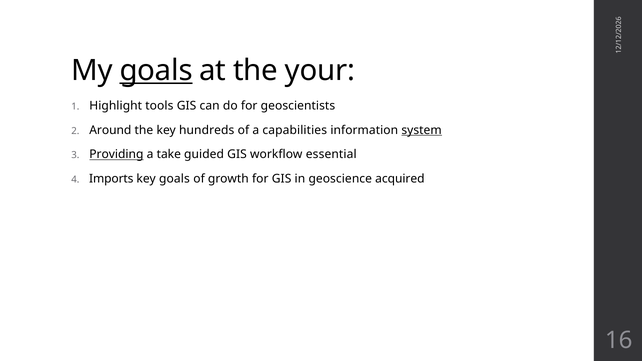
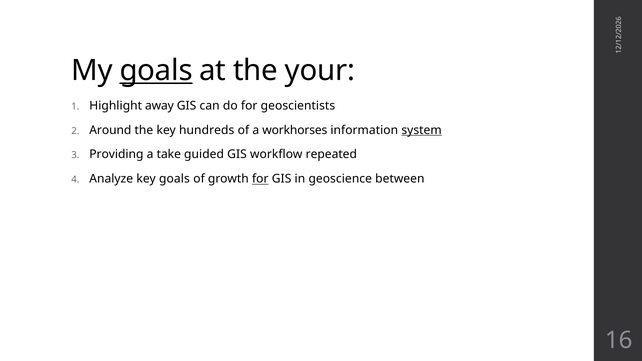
tools: tools -> away (159, 106)
capabilities: capabilities -> workhorses (295, 130)
Providing underline: present -> none (116, 155)
essential: essential -> repeated (331, 155)
Imports: Imports -> Analyze (111, 179)
for underline: none -> present (260, 179)
acquired: acquired -> between (400, 179)
